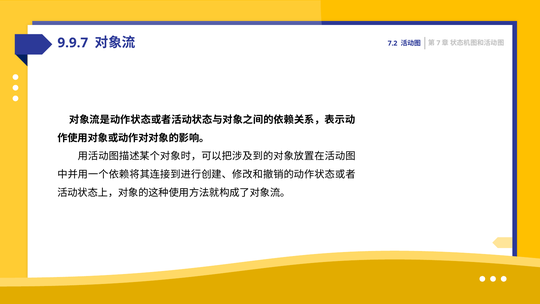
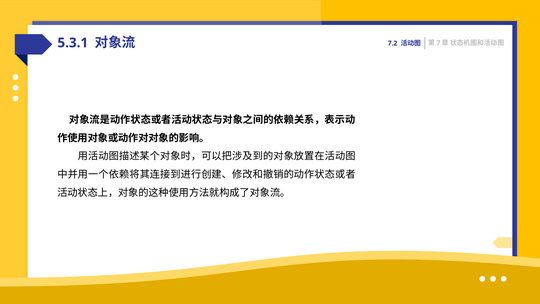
9.9.7: 9.9.7 -> 5.3.1 (73, 43)
